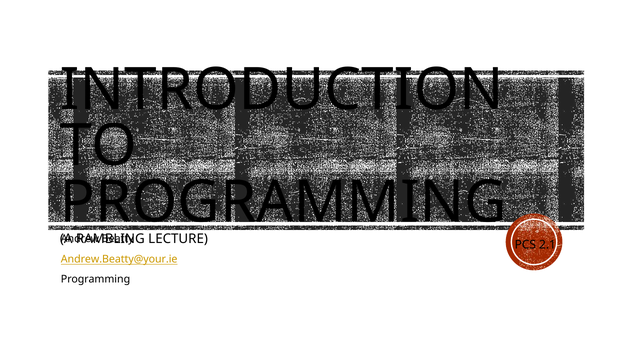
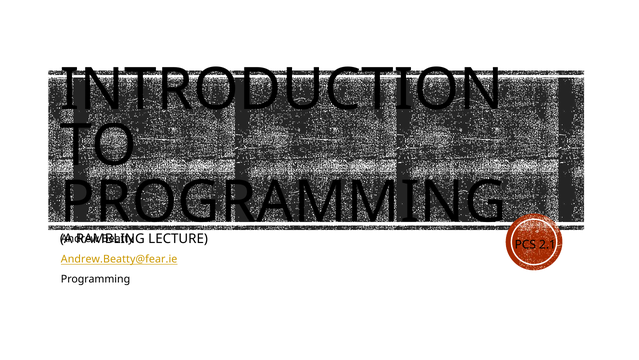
Andrew.Beatty@your.ie: Andrew.Beatty@your.ie -> Andrew.Beatty@fear.ie (119, 259)
